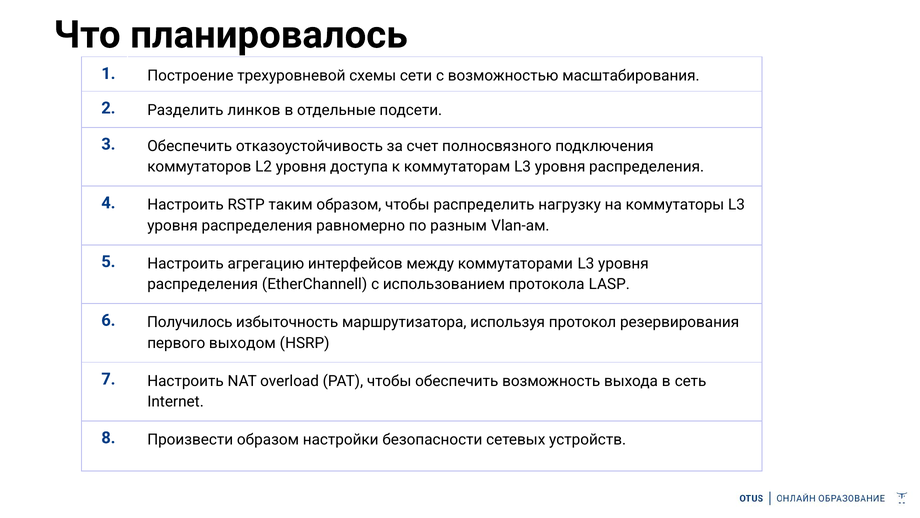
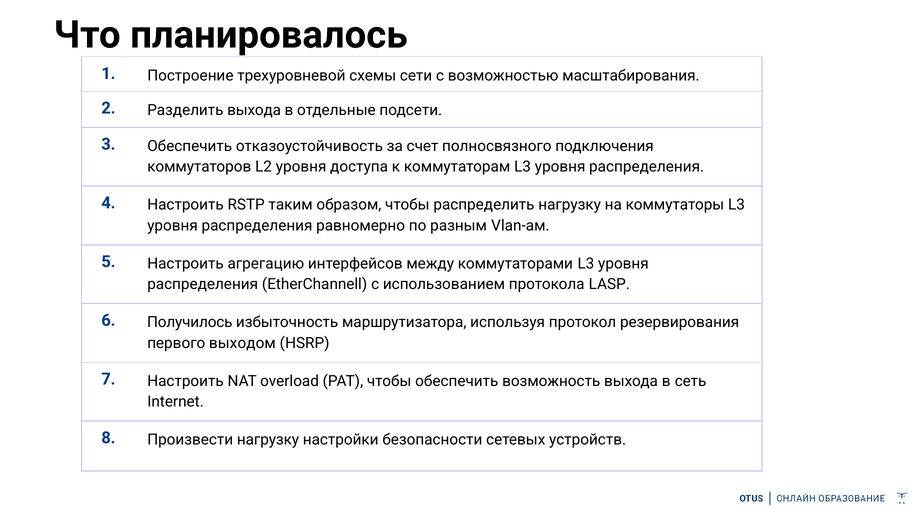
Разделить линков: линков -> выхода (254, 110)
Произвести образом: образом -> нагрузку (268, 439)
